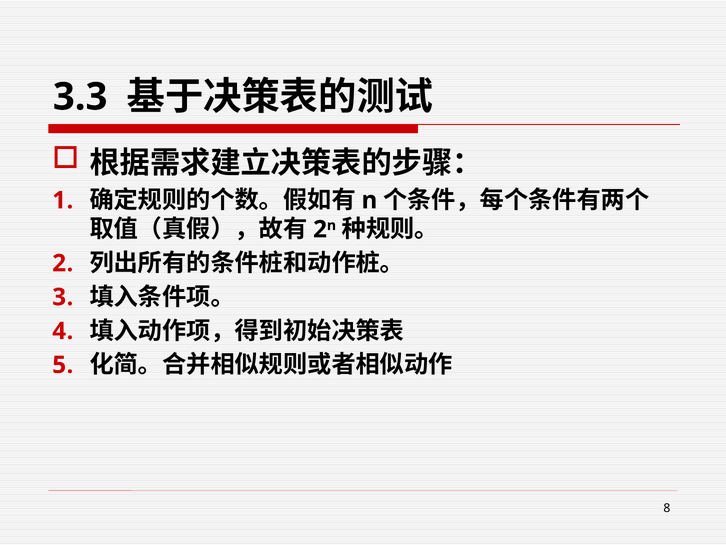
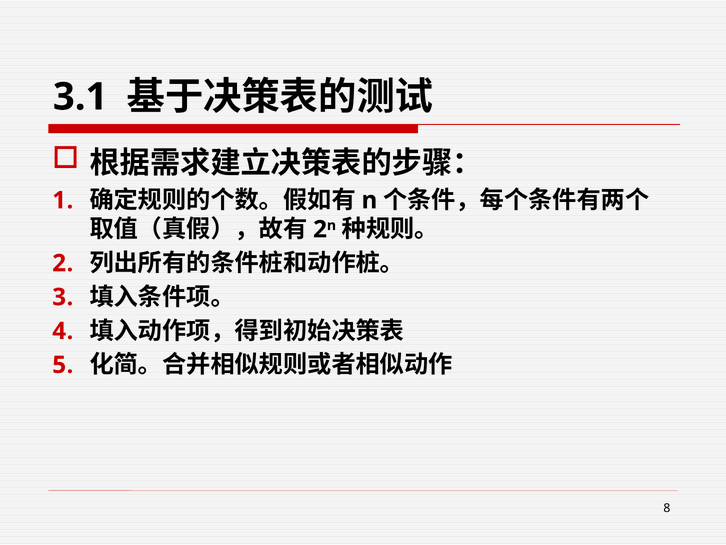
3.3: 3.3 -> 3.1 (80, 97)
